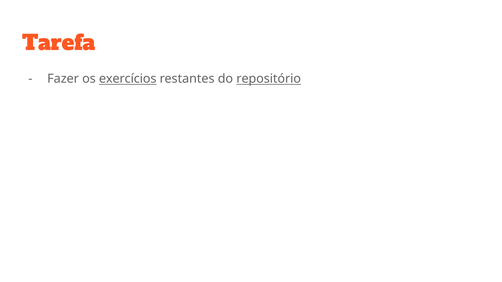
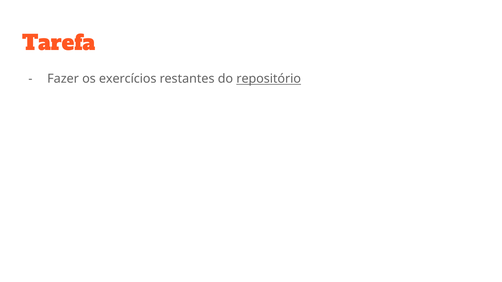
exercícios underline: present -> none (128, 79)
